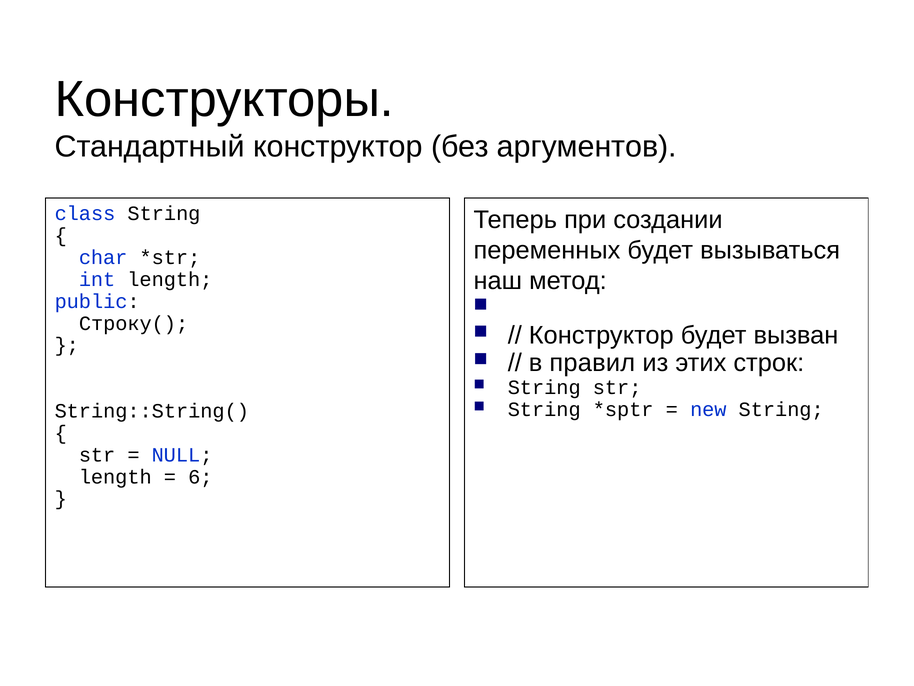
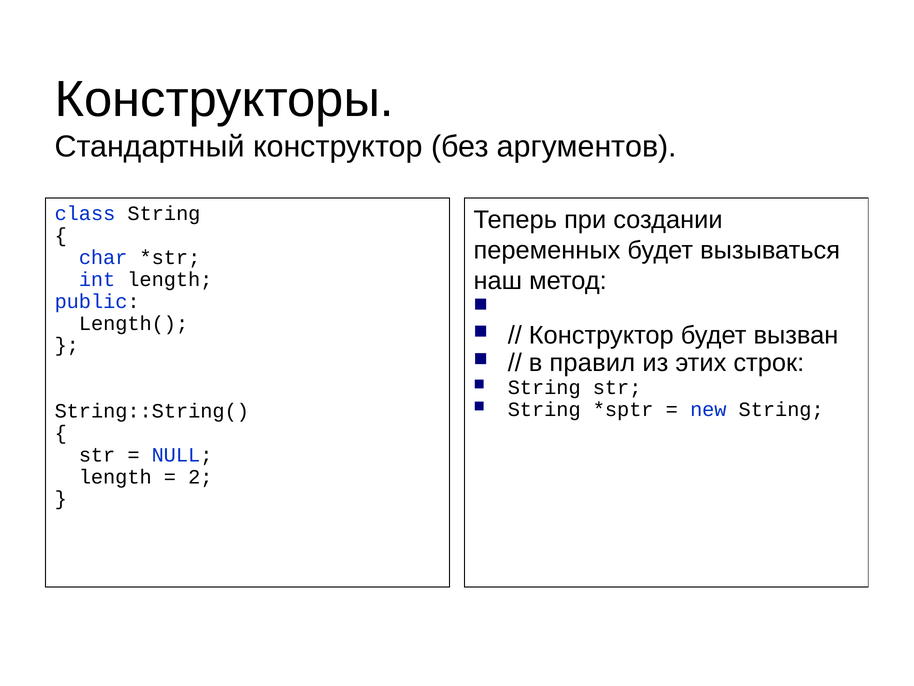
Строку(: Строку( -> Length( (134, 323)
6: 6 -> 2 (200, 476)
